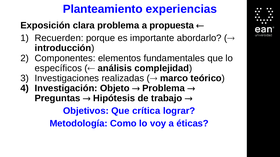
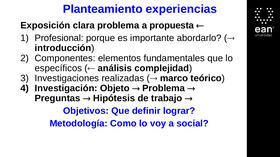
Recuerden: Recuerden -> Profesional (59, 38)
crítica: crítica -> definir (146, 111)
éticas: éticas -> social (193, 124)
